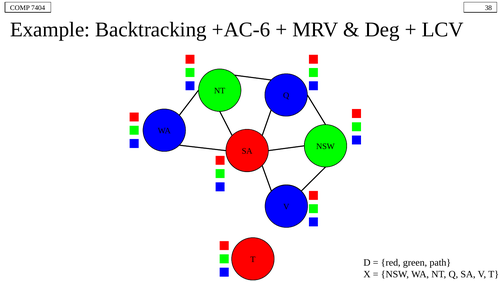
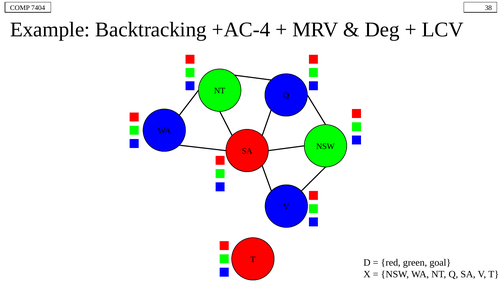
+AC-6: +AC-6 -> +AC-4 (241, 30)
path: path -> goal (440, 263)
